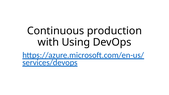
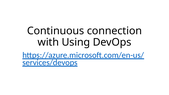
production: production -> connection (114, 31)
